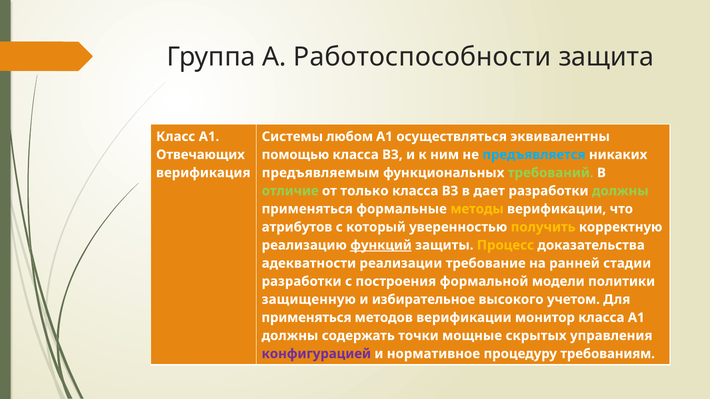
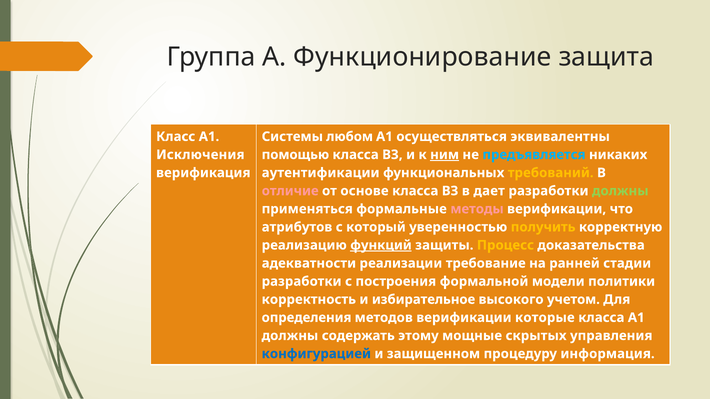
Работоспособности: Работоспособности -> Функционирование (422, 57)
Отвечающих: Отвечающих -> Исключения (200, 155)
ним underline: none -> present (445, 155)
предъявляемым: предъявляемым -> аутентификации (321, 173)
требований colour: light green -> yellow (551, 173)
отличие colour: light green -> pink (290, 191)
только: только -> основе (364, 191)
методы colour: yellow -> pink (477, 209)
защищенную: защищенную -> корректность (309, 300)
применяться: применяться -> определения (307, 318)
монитор: монитор -> которые (545, 318)
точки: точки -> этому (418, 336)
конфигурацией colour: purple -> blue (316, 354)
нормативное: нормативное -> защищенном (433, 354)
требованиям: требованиям -> информация (608, 354)
